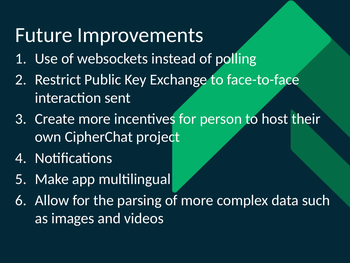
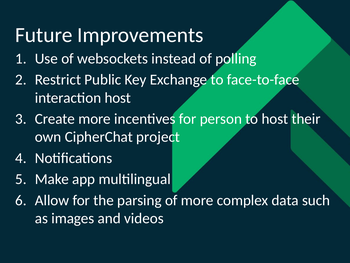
interaction sent: sent -> host (118, 98)
